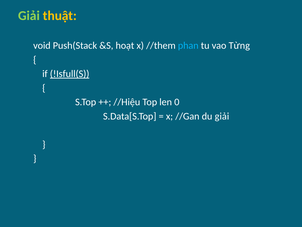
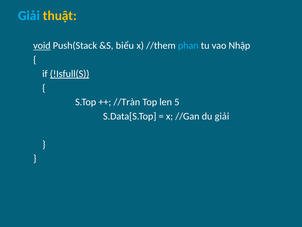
Giải colour: light green -> light blue (29, 16)
void underline: none -> present (42, 45)
hoạt: hoạt -> biểu (125, 45)
Từng: Từng -> Nhập (239, 45)
//Hiệu: //Hiệu -> //Tràn (127, 102)
0: 0 -> 5 (177, 102)
